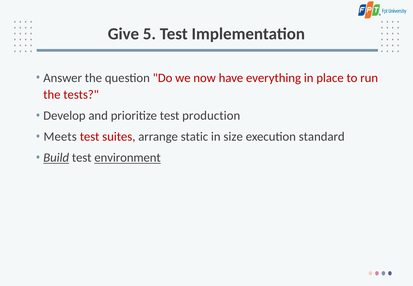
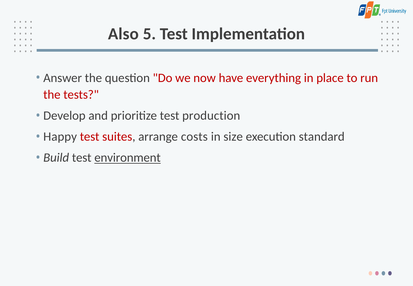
Give: Give -> Also (123, 34)
Meets: Meets -> Happy (60, 137)
static: static -> costs (194, 137)
Build underline: present -> none (56, 158)
